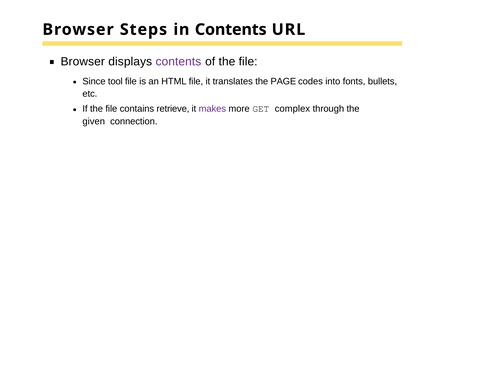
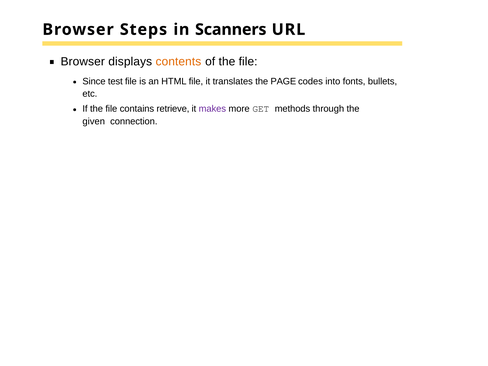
in Contents: Contents -> Scanners (231, 30)
contents colour: purple -> orange (178, 62)
tool: tool -> test (115, 81)
complex: complex -> methods (292, 109)
